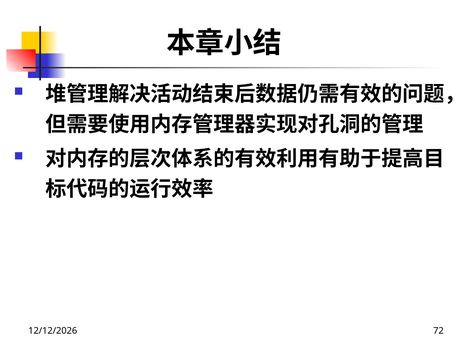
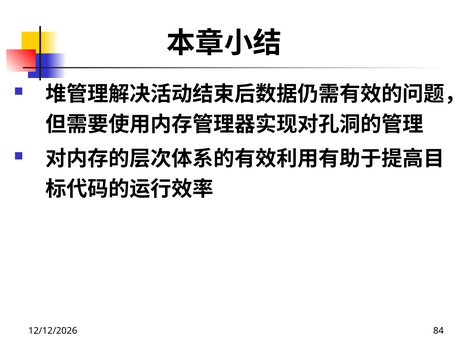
72: 72 -> 84 (438, 331)
